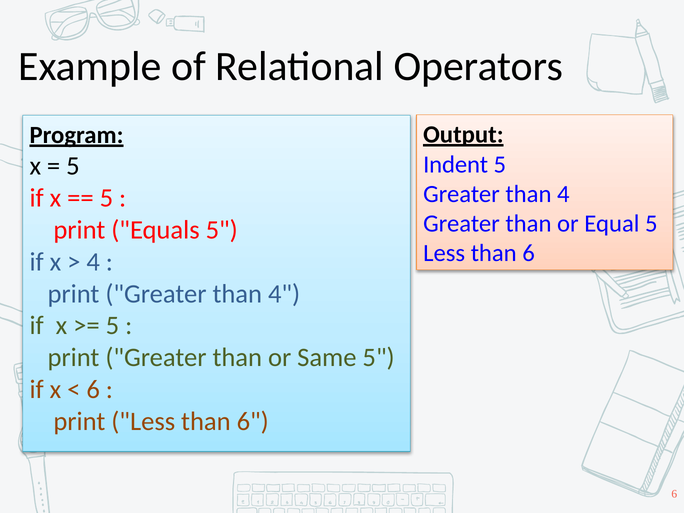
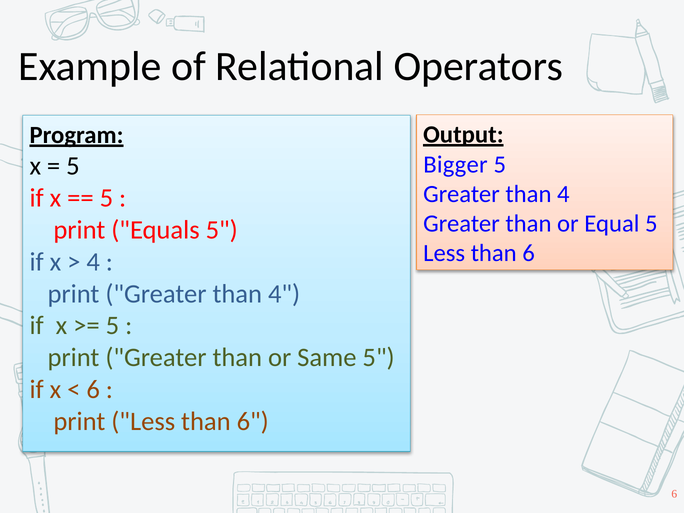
Indent: Indent -> Bigger (455, 164)
